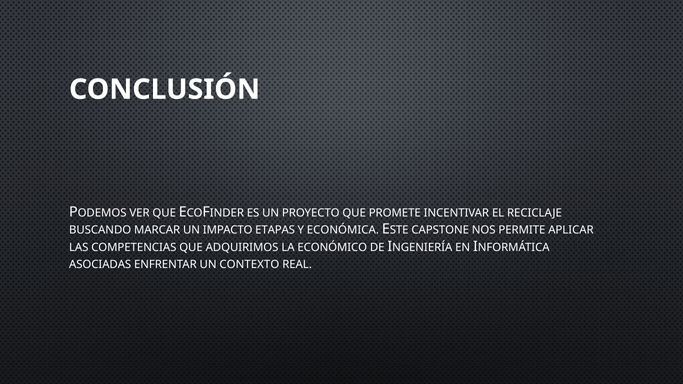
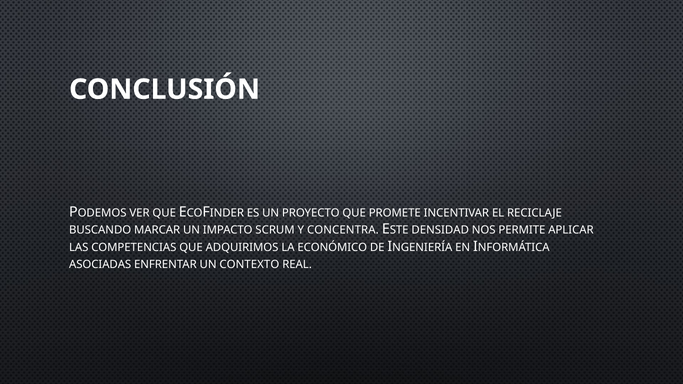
ETAPAS: ETAPAS -> SCRUM (275, 230)
ECONÓMICA: ECONÓMICA -> CONCENTRA (343, 230)
CAPSTONE: CAPSTONE -> DENSIDAD (440, 230)
